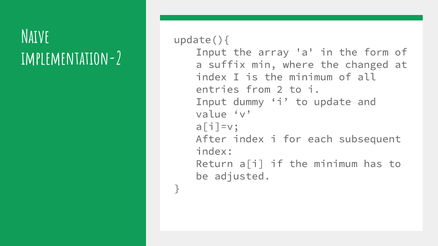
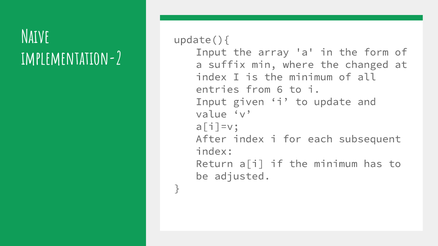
2: 2 -> 6 (280, 89)
dummy: dummy -> given (249, 102)
